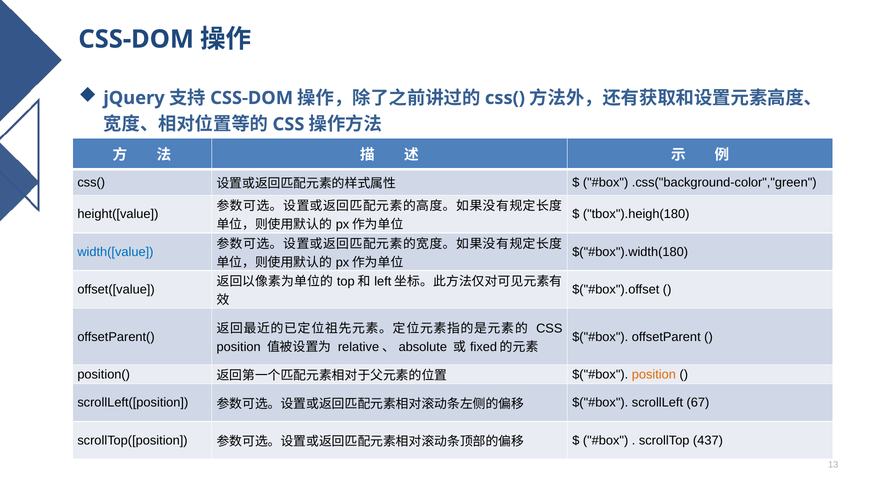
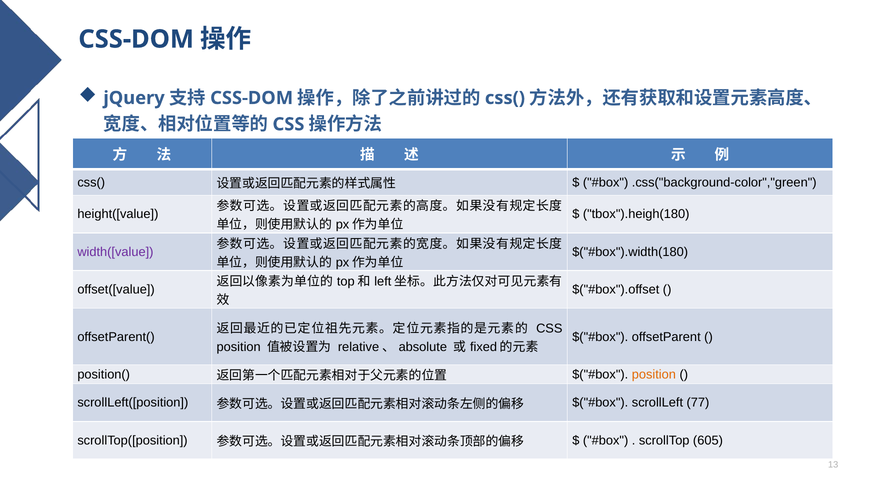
width([value colour: blue -> purple (115, 252)
67: 67 -> 77 (698, 403)
437: 437 -> 605 (708, 441)
